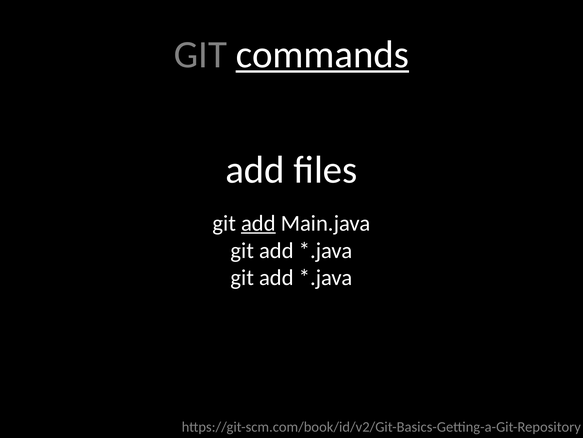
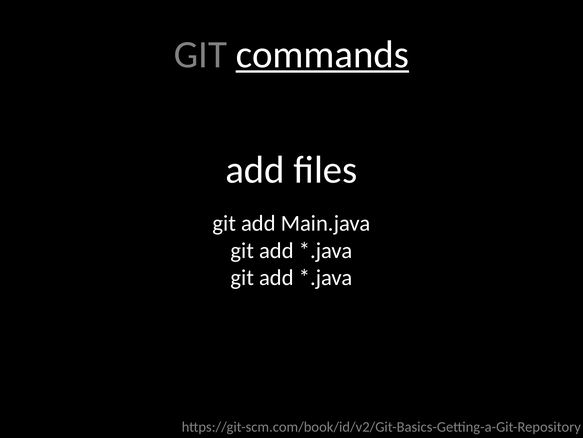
add underline: present -> none (258, 223)
